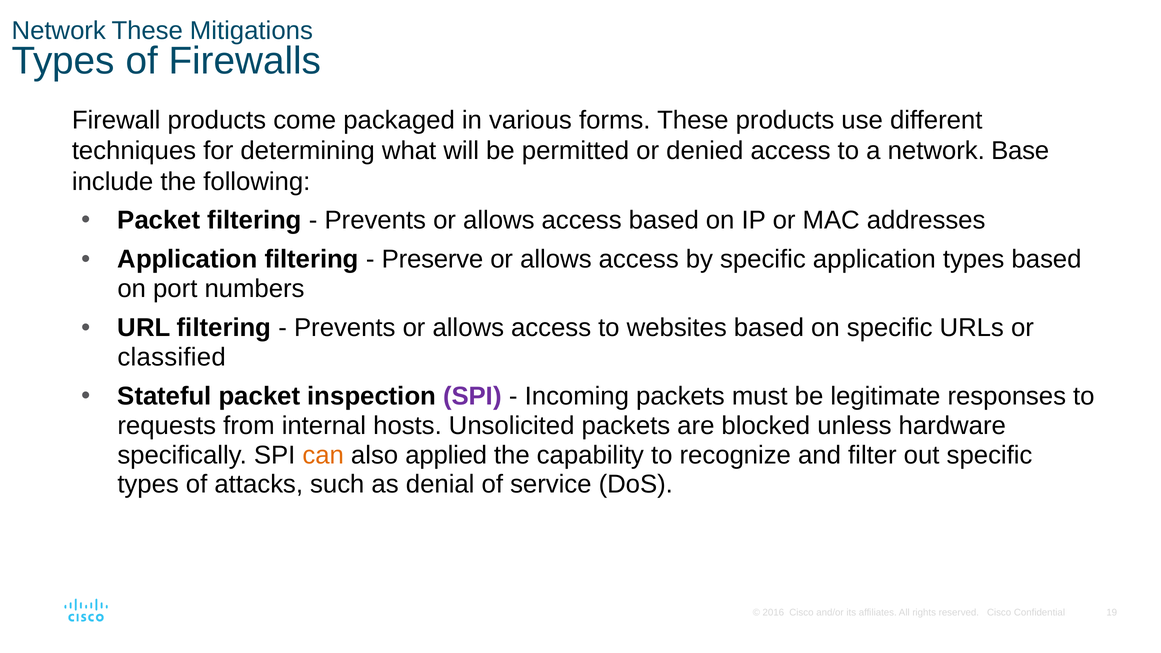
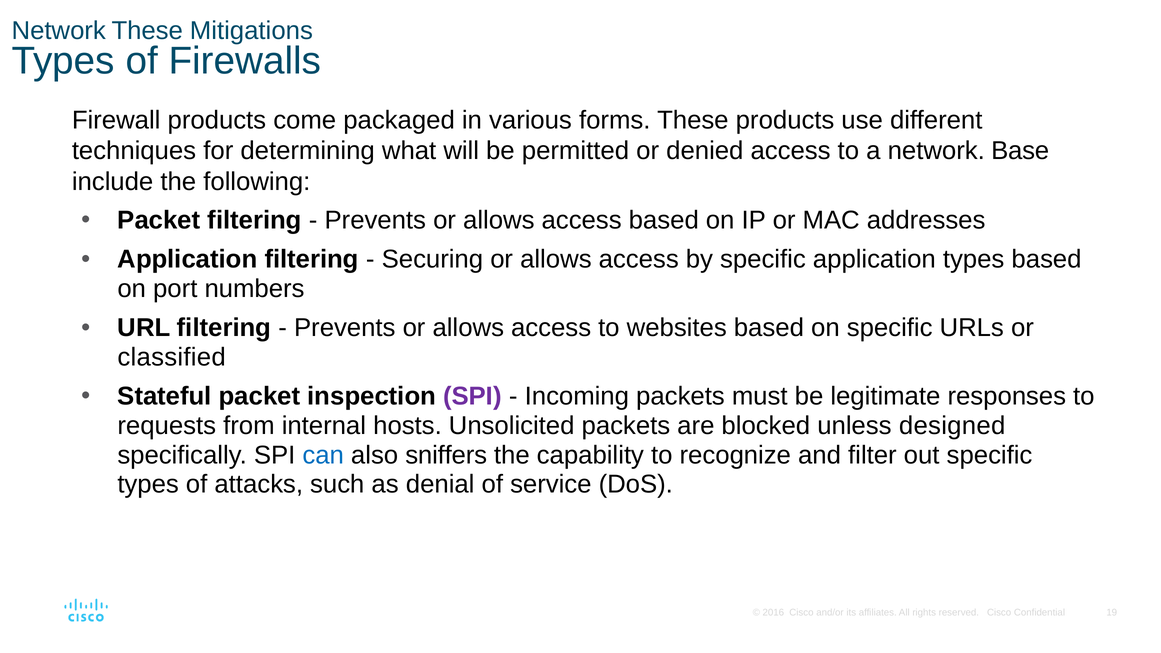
Preserve: Preserve -> Securing (432, 259)
hardware: hardware -> designed (952, 426)
can colour: orange -> blue (323, 455)
applied: applied -> sniffers (446, 455)
